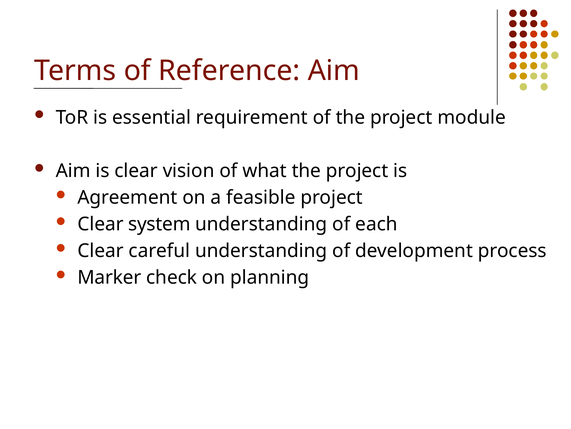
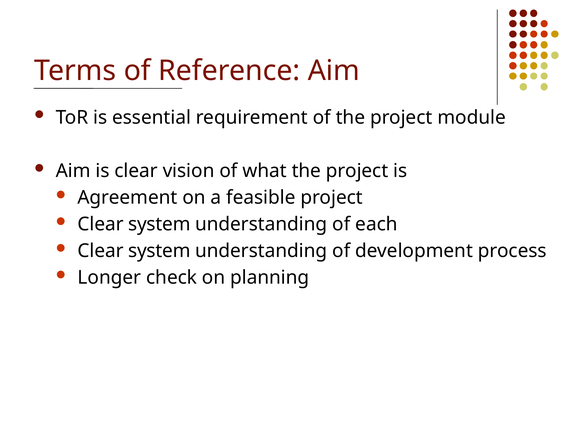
careful: careful -> system (159, 251)
Marker: Marker -> Longer (109, 277)
